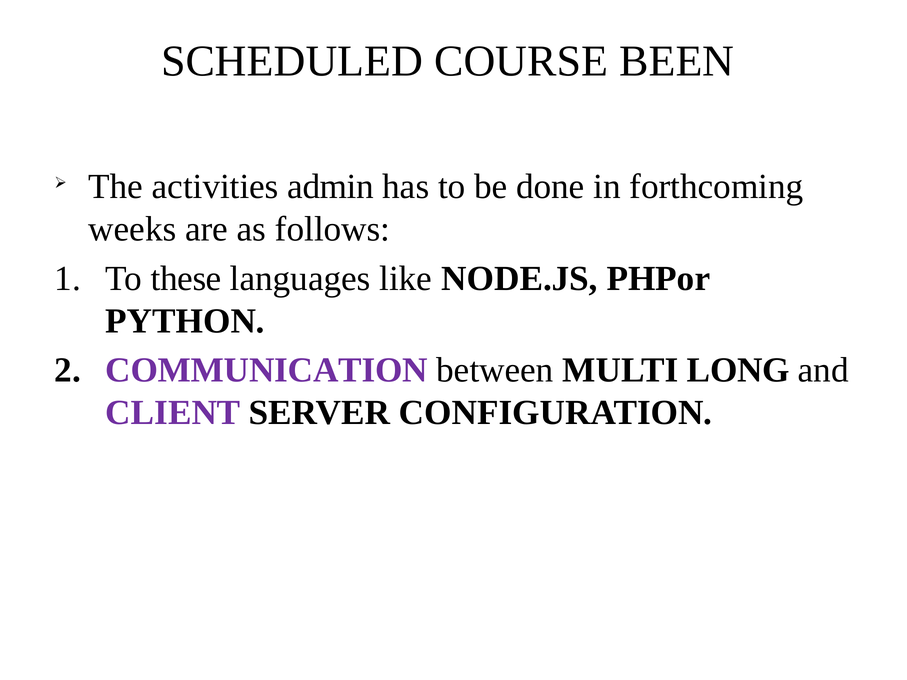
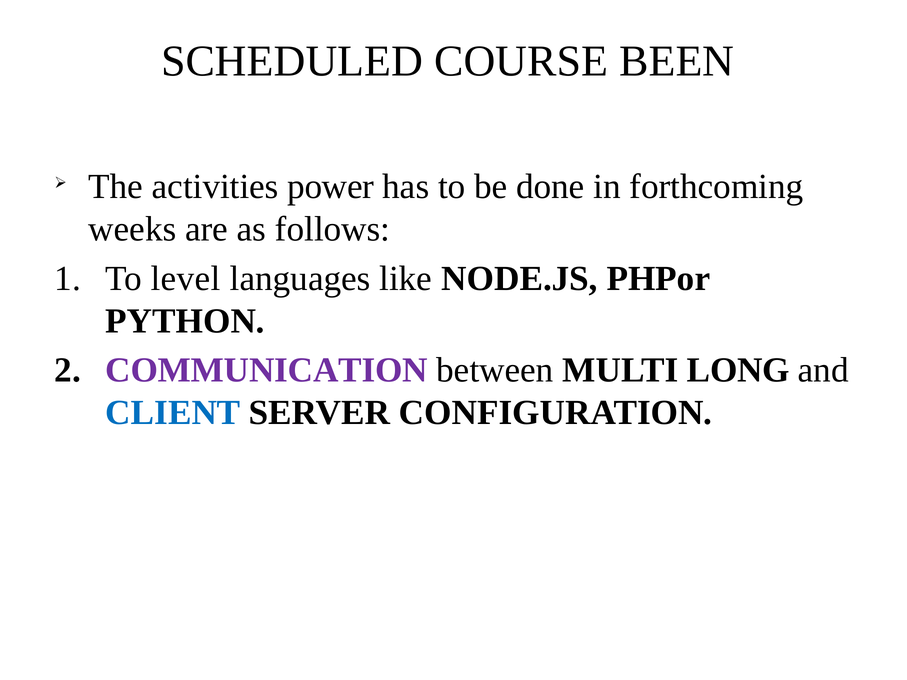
admin: admin -> power (331, 187)
these: these -> level (186, 279)
CLIENT colour: purple -> blue (173, 413)
